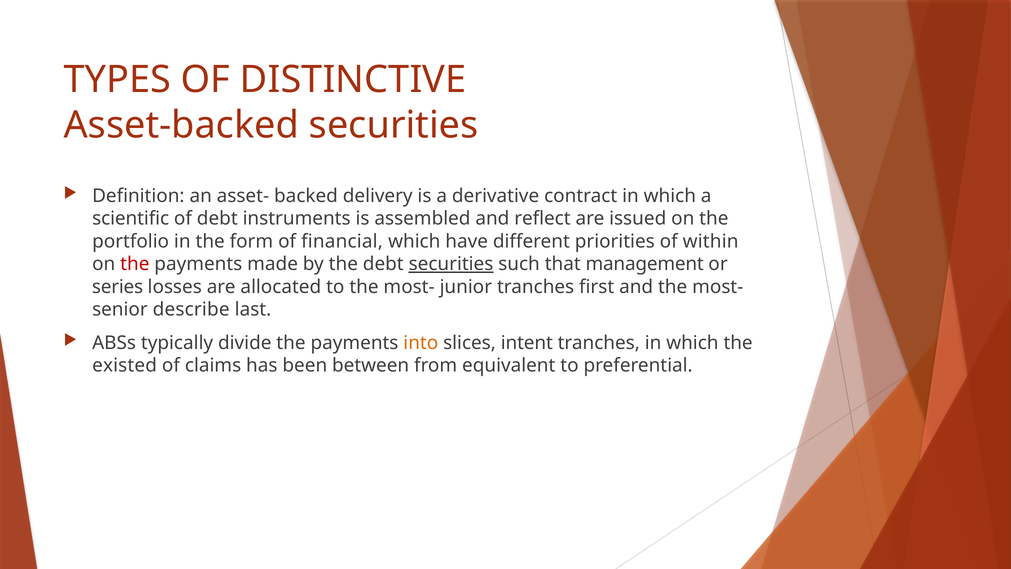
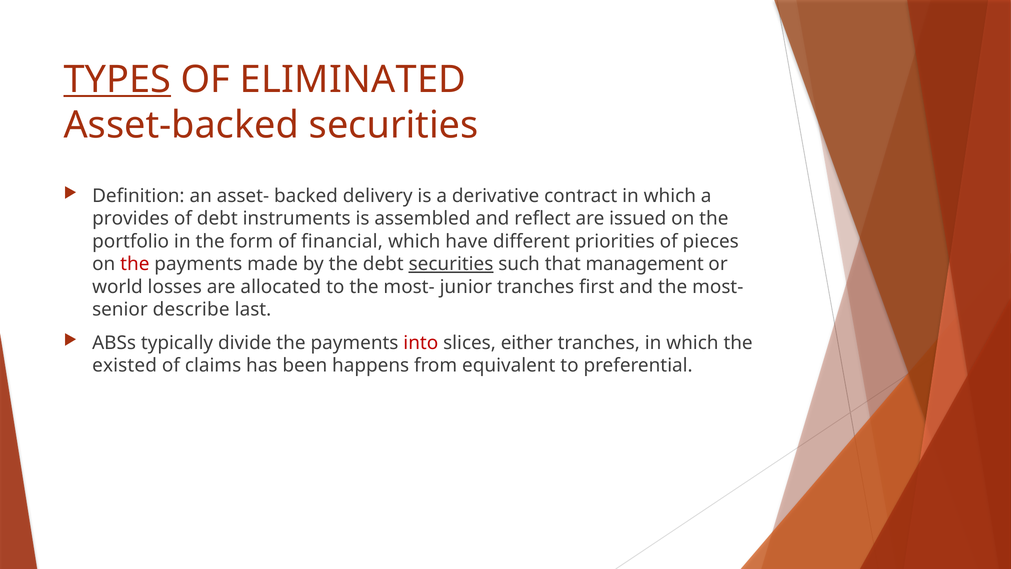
TYPES underline: none -> present (117, 80)
DISTINCTIVE: DISTINCTIVE -> ELIMINATED (353, 80)
scientific: scientific -> provides (131, 218)
within: within -> pieces (711, 241)
series: series -> world (117, 287)
into colour: orange -> red (421, 343)
intent: intent -> either (527, 343)
between: between -> happens (371, 365)
